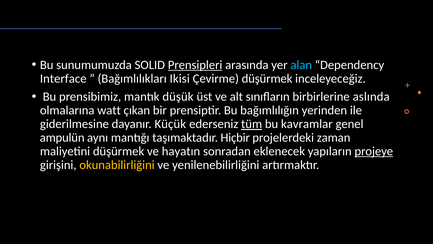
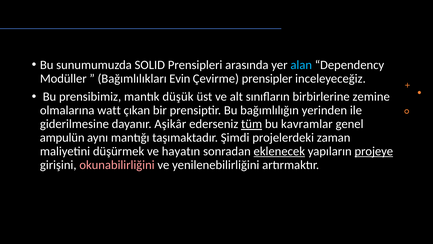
Prensipleri underline: present -> none (195, 65)
Interface: Interface -> Modüller (63, 78)
Ikisi: Ikisi -> Evin (180, 78)
Çevirme düşürmek: düşürmek -> prensipler (267, 78)
aslında: aslında -> zemine (371, 97)
Küçük: Küçük -> Aşikâr (170, 124)
Hiçbir: Hiçbir -> Şimdi (235, 137)
eklenecek underline: none -> present (279, 151)
okunabilirliğini colour: yellow -> pink (117, 165)
